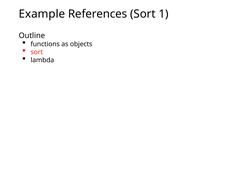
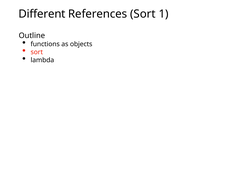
Example: Example -> Different (42, 14)
